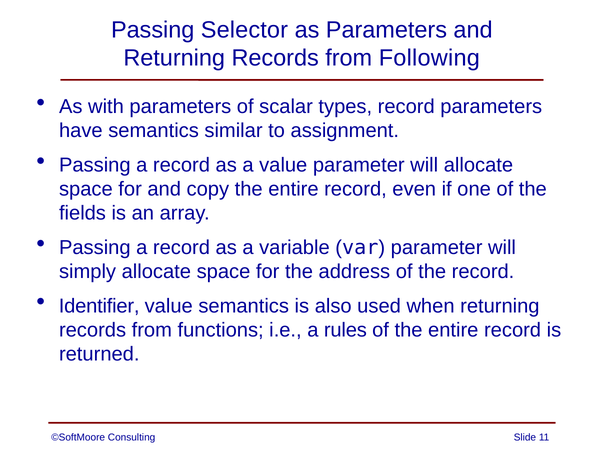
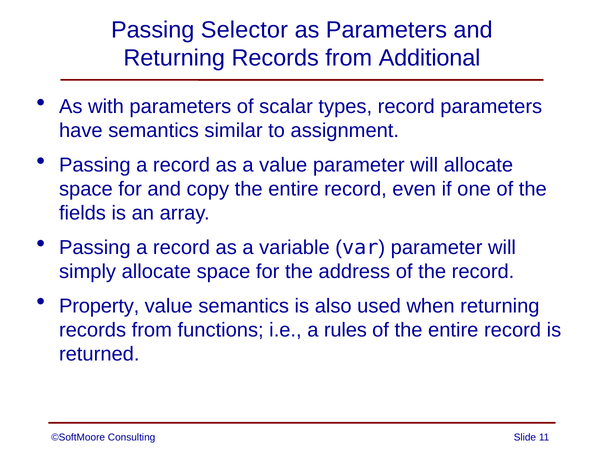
Following: Following -> Additional (430, 58)
Identifier: Identifier -> Property (99, 306)
